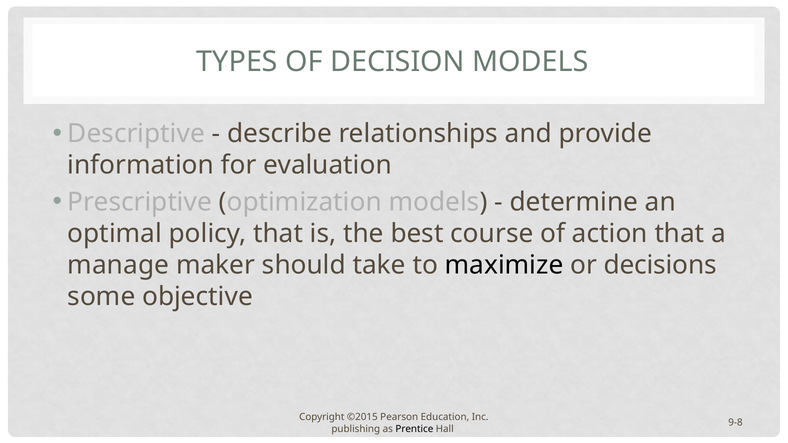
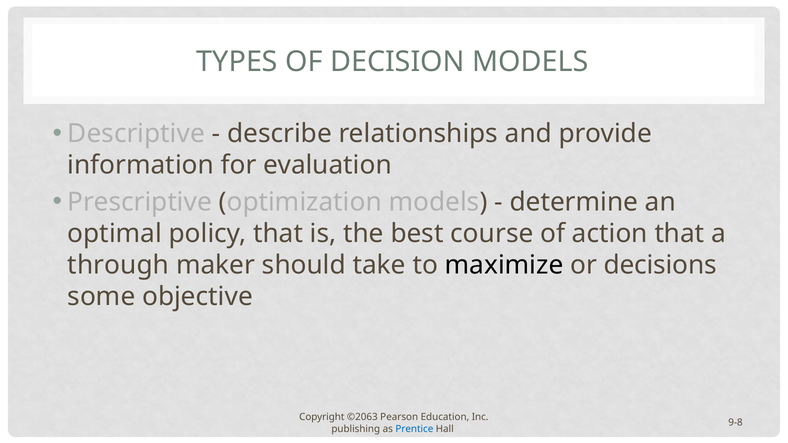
manage: manage -> through (118, 265)
©2015: ©2015 -> ©2063 (362, 417)
Prentice colour: black -> blue (414, 429)
